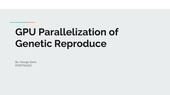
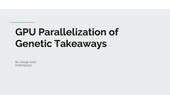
Reproduce: Reproduce -> Takeaways (80, 44)
